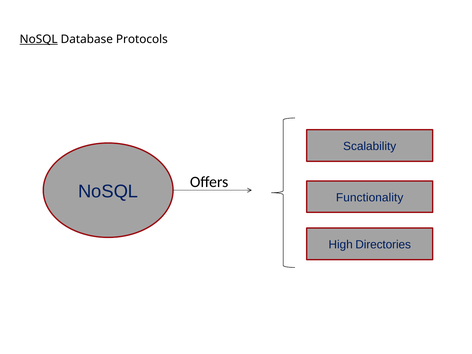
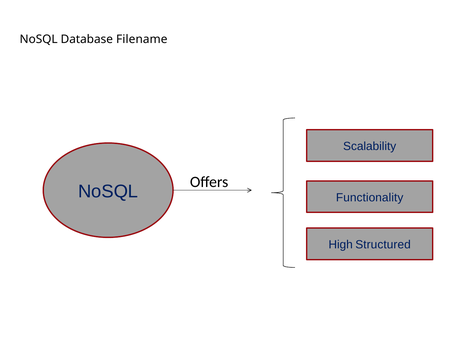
NoSQL underline: present -> none (39, 39)
Protocols: Protocols -> Filename (142, 39)
Directories: Directories -> Structured (383, 245)
